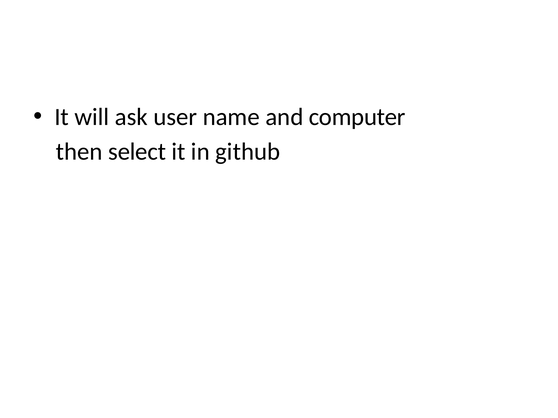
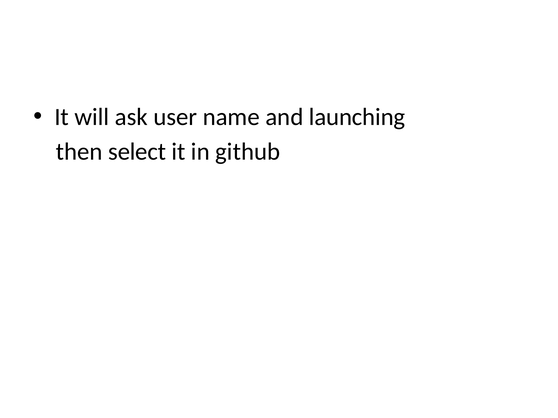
computer: computer -> launching (357, 117)
